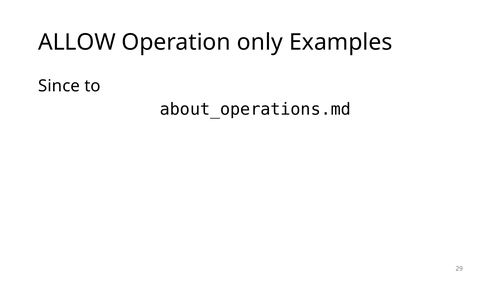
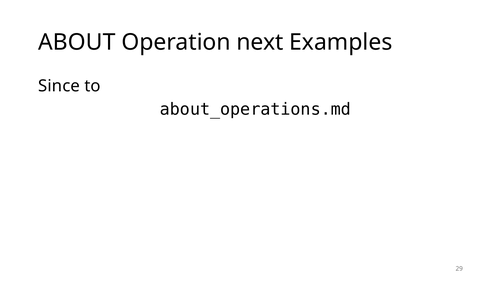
ALLOW: ALLOW -> ABOUT (77, 42)
only: only -> next (260, 42)
